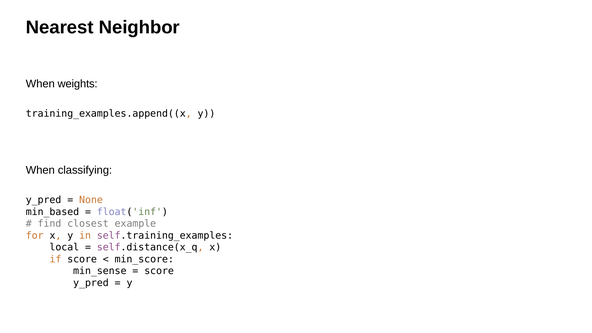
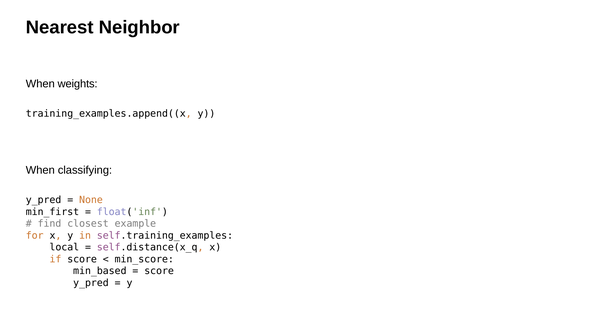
min_based: min_based -> min_first (52, 212)
min_sense: min_sense -> min_based (100, 271)
